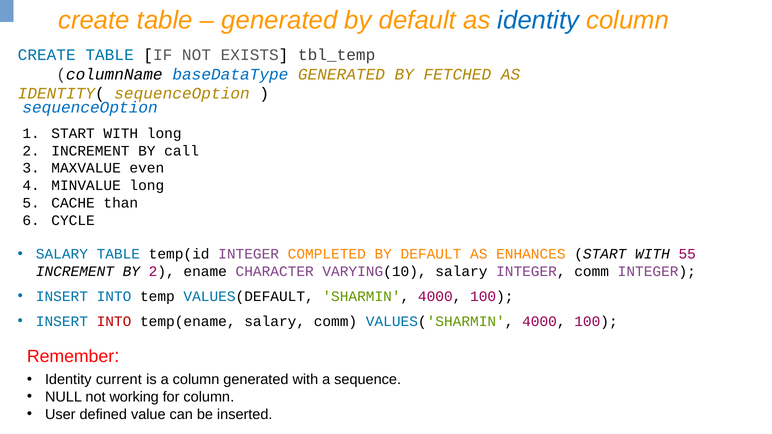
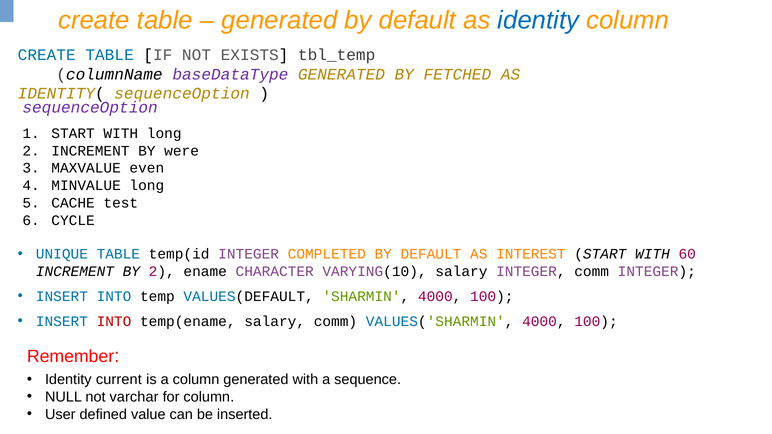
baseDataType colour: blue -> purple (230, 74)
sequenceOption colour: blue -> purple (90, 108)
call: call -> were (182, 151)
than: than -> test (121, 203)
SALARY: SALARY -> UNIQUE (62, 254)
ENHANCES: ENHANCES -> INTEREST (531, 254)
55: 55 -> 60 (687, 254)
working: working -> varchar (134, 397)
